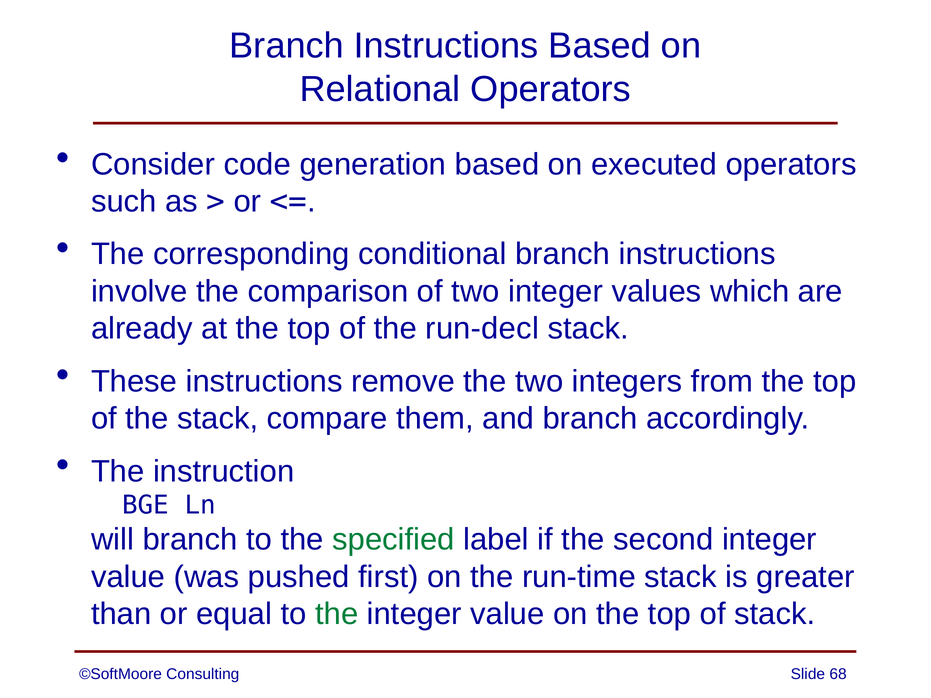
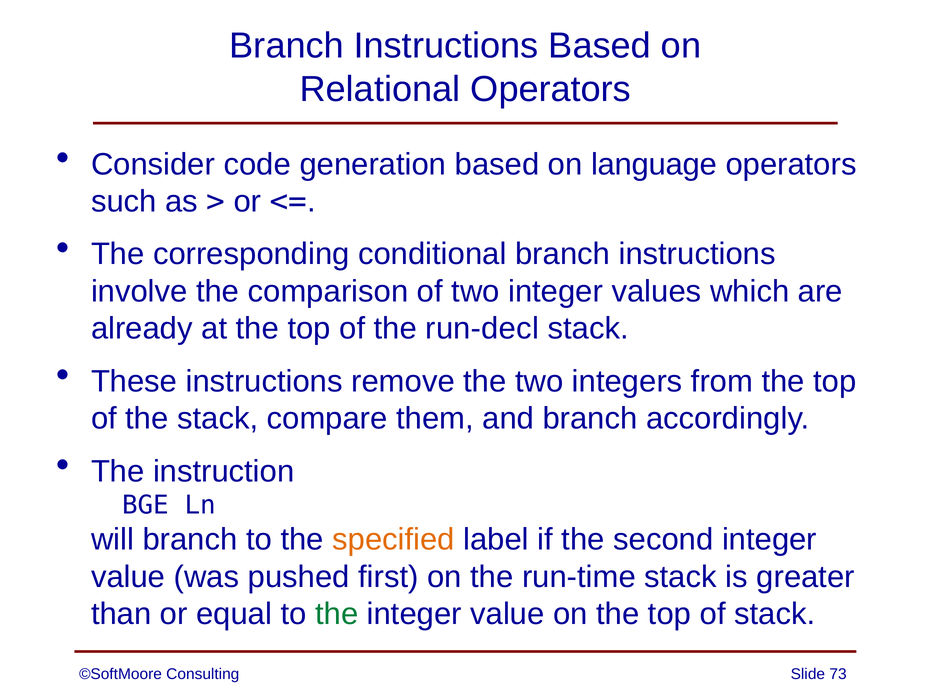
executed: executed -> language (654, 164)
specified colour: green -> orange (393, 540)
68: 68 -> 73 (838, 675)
